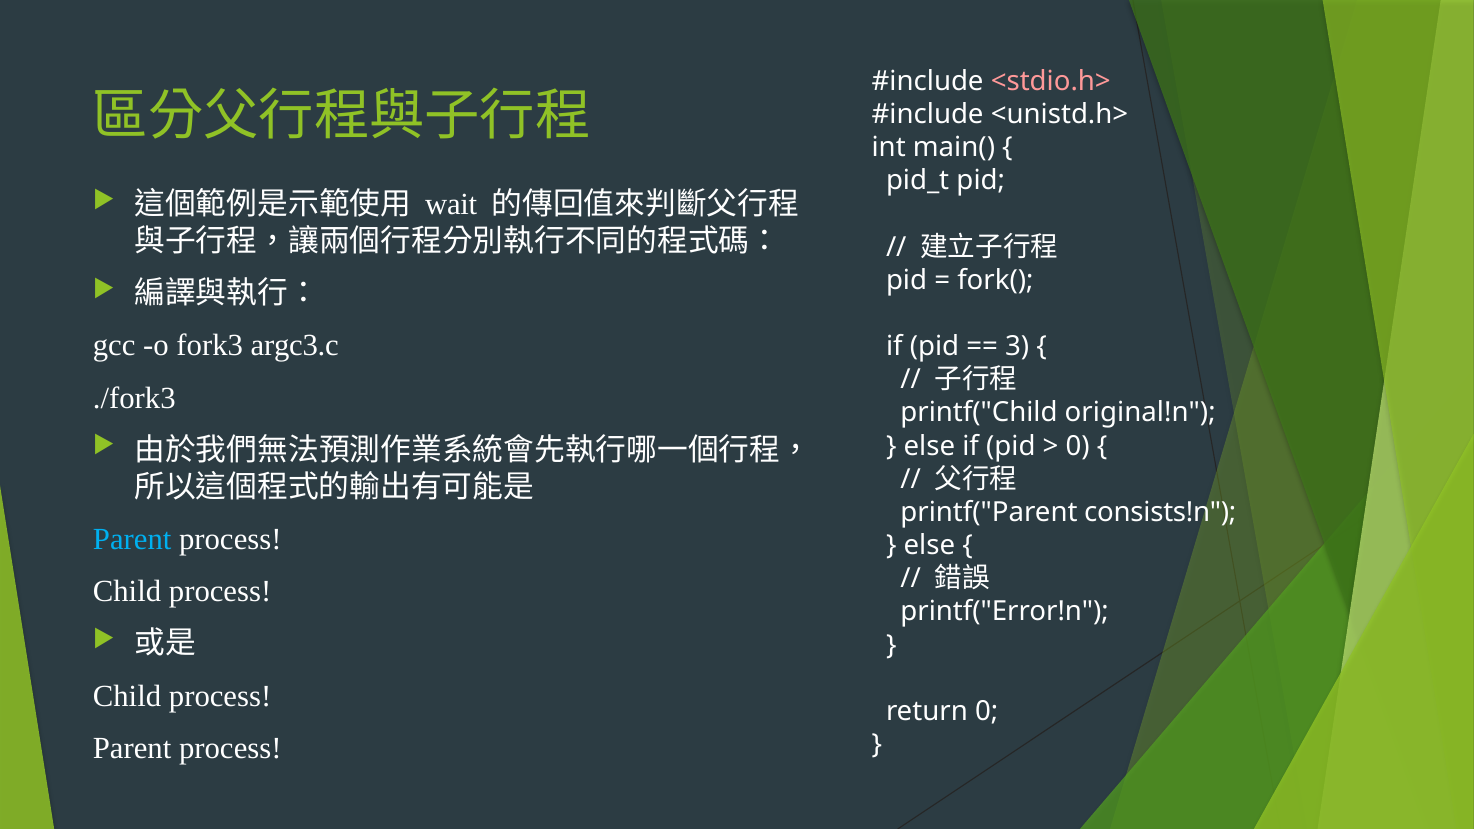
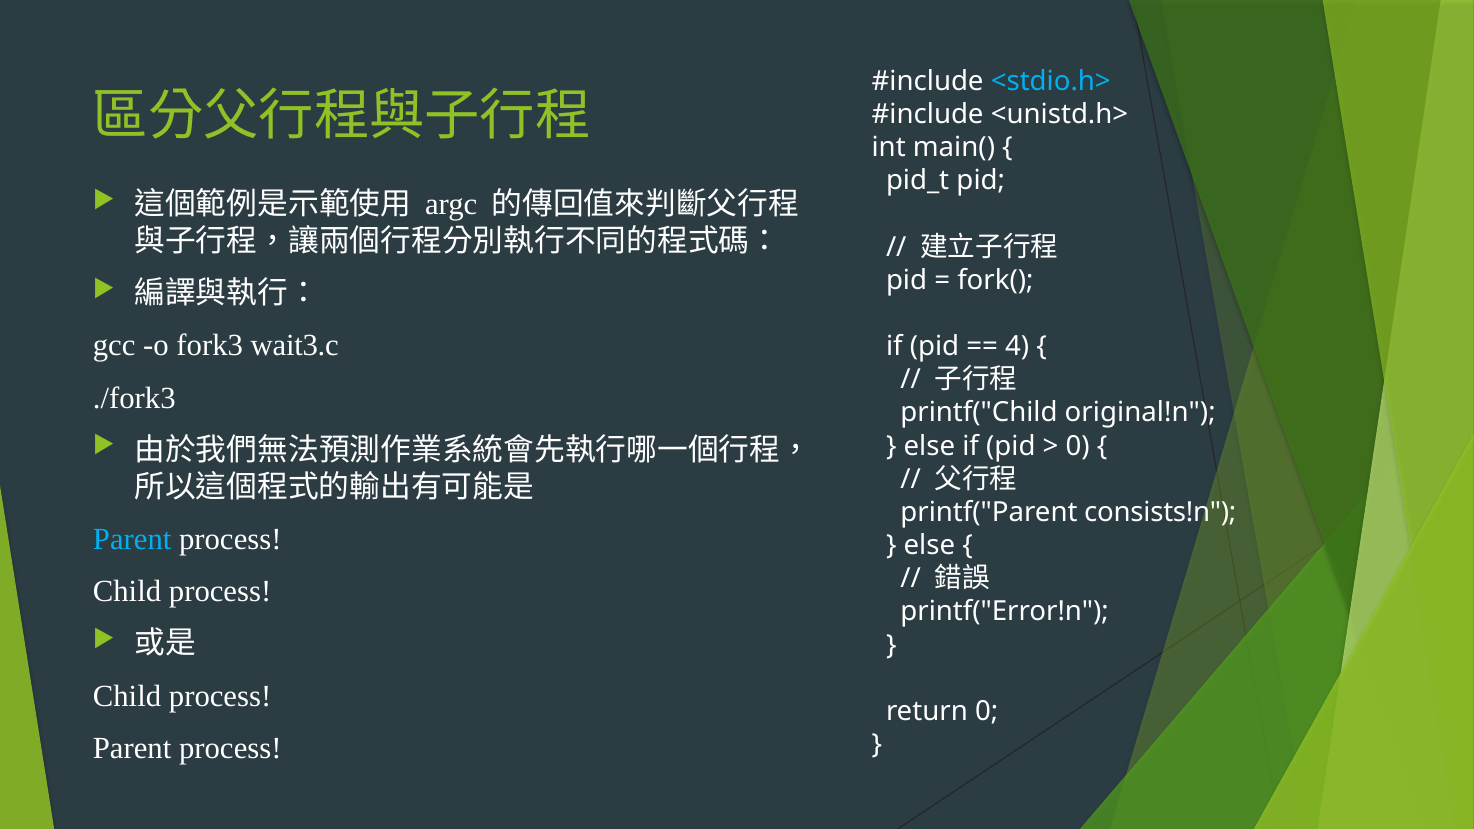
<stdio.h> colour: pink -> light blue (1051, 81)
wait: wait -> argc (451, 204)
argc3.c: argc3.c -> wait3.c (295, 346)
3: 3 -> 4 (1017, 347)
